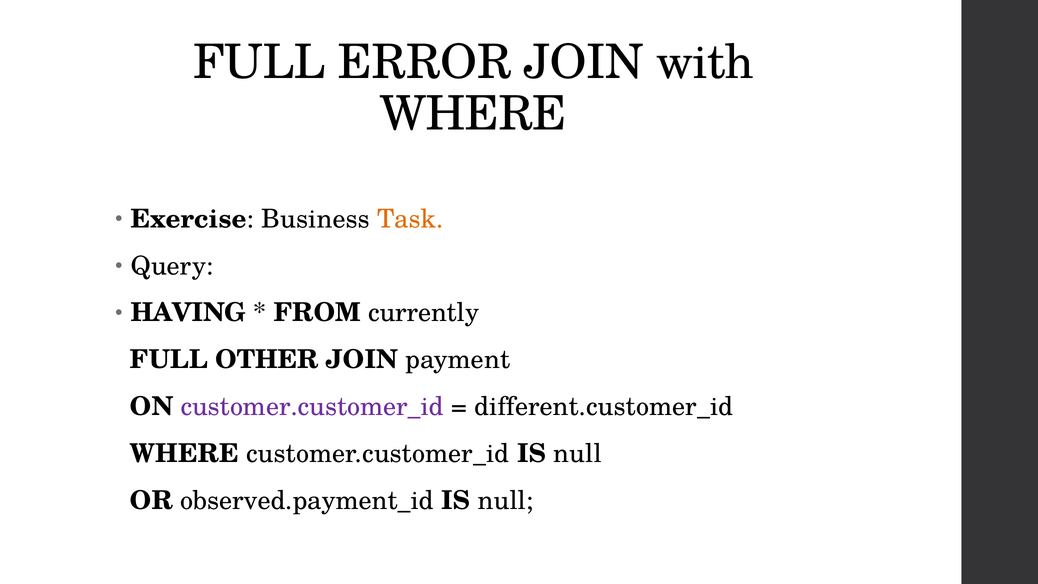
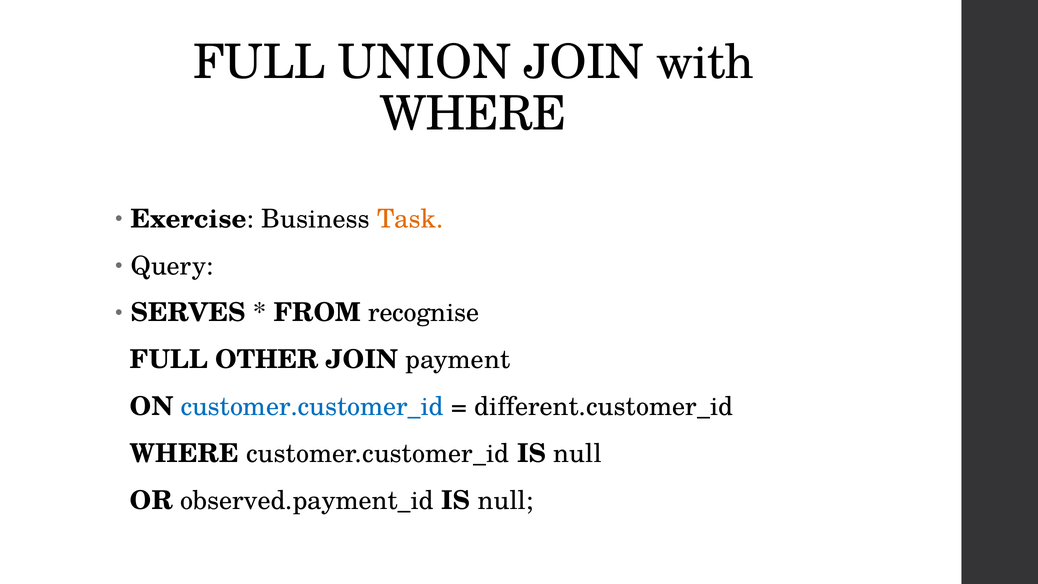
ERROR: ERROR -> UNION (425, 63)
HAVING: HAVING -> SERVES (188, 313)
currently: currently -> recognise (424, 313)
customer.customer_id colour: purple -> blue (312, 407)
